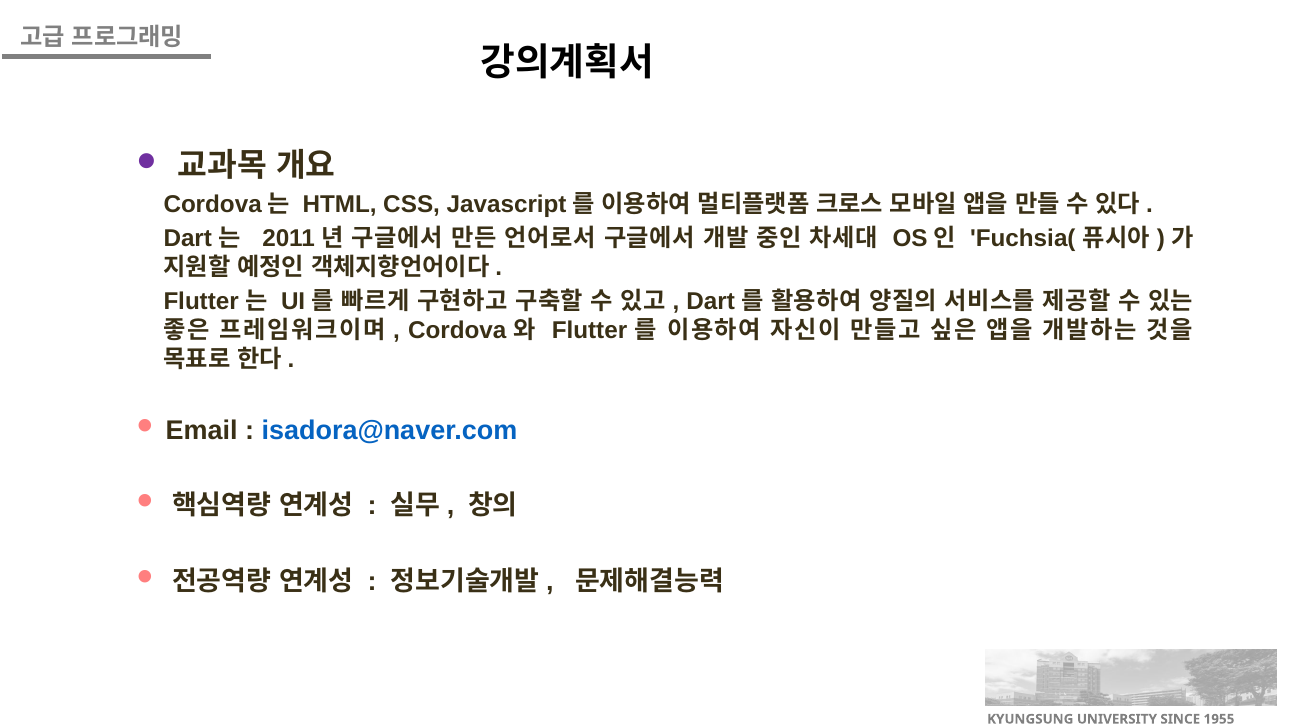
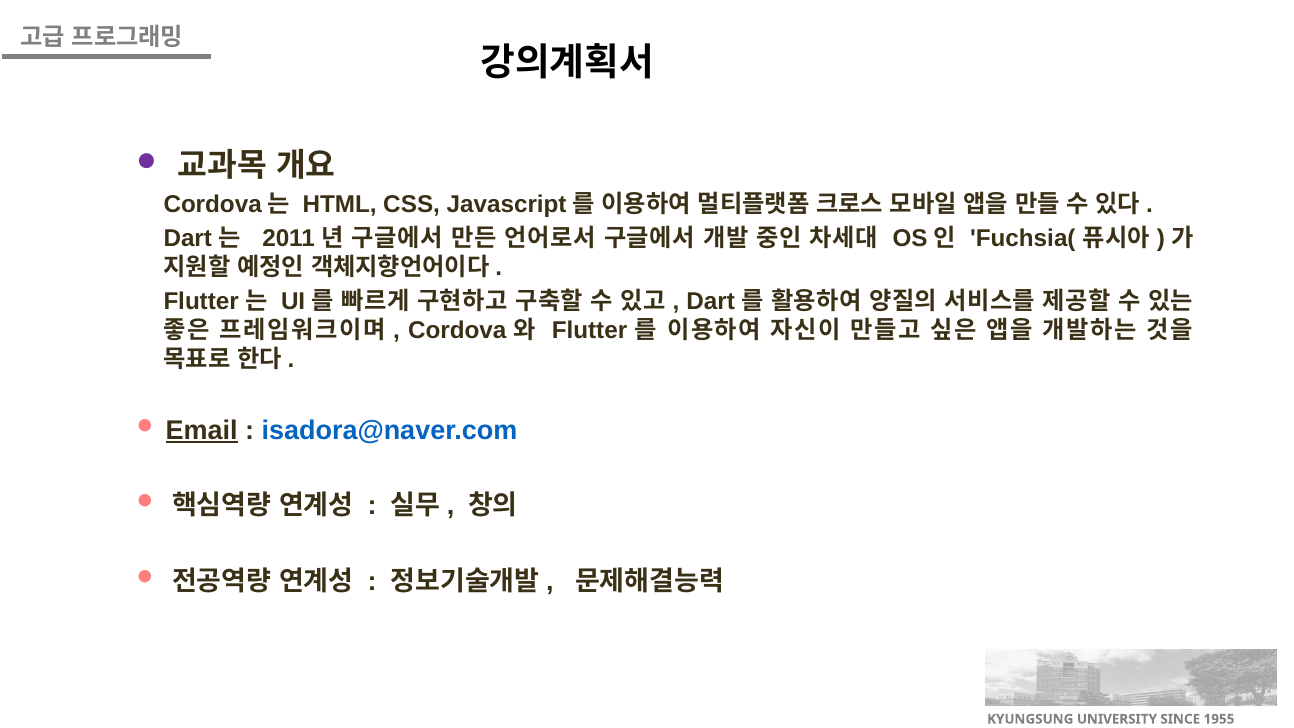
Email underline: none -> present (202, 430)
